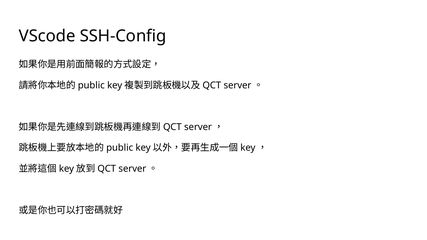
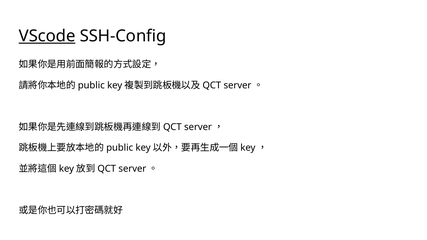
VScode underline: none -> present (47, 36)
